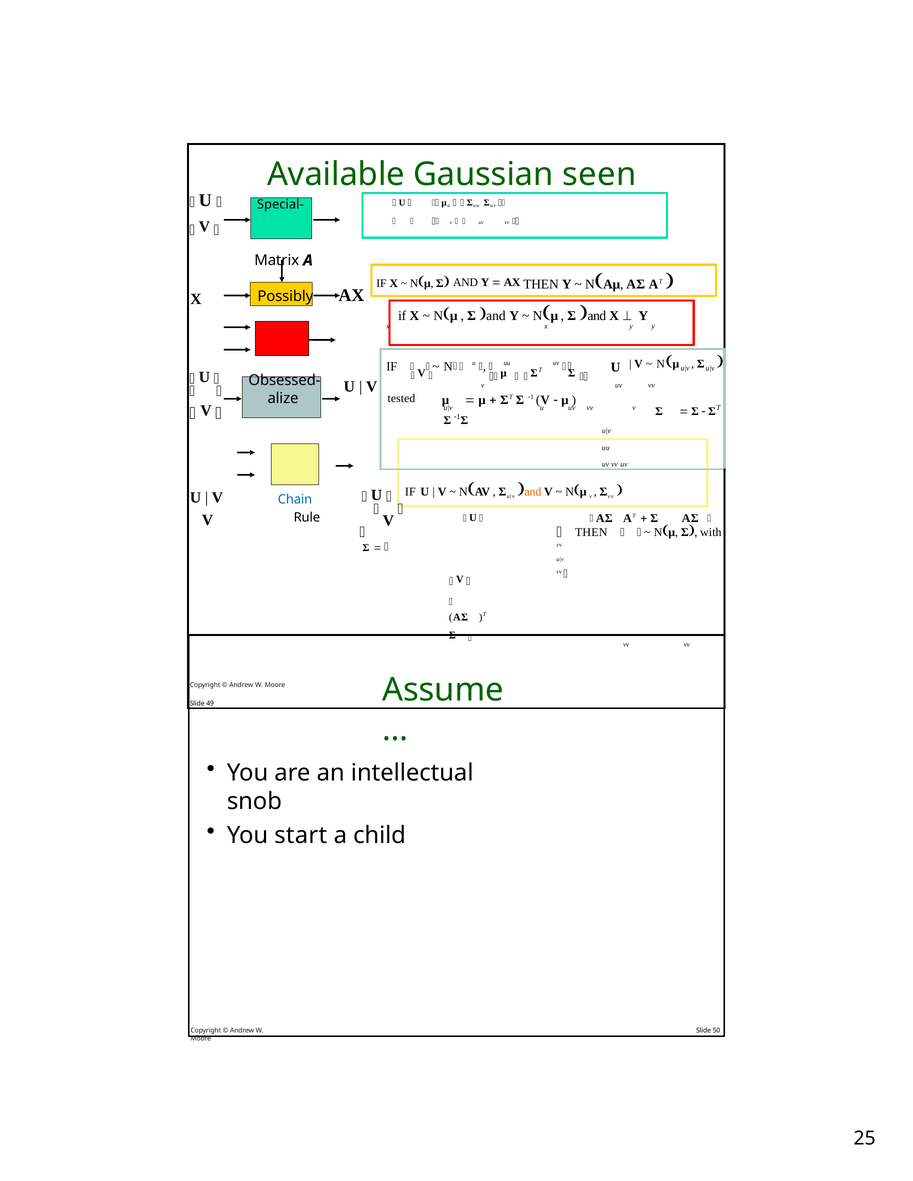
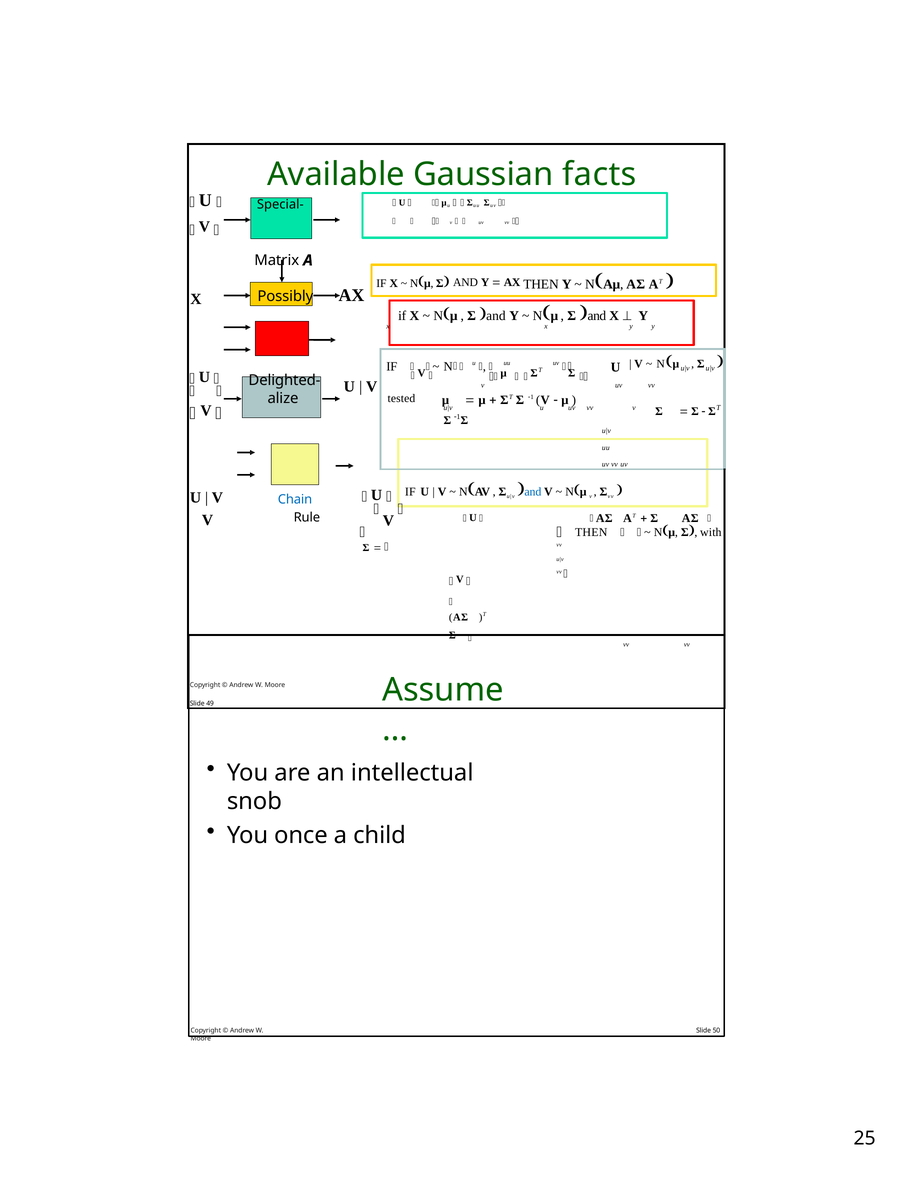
seen: seen -> facts (599, 174)
Obsessed-: Obsessed- -> Delighted- (285, 380)
and colour: orange -> blue (533, 492)
start: start -> once (301, 836)
